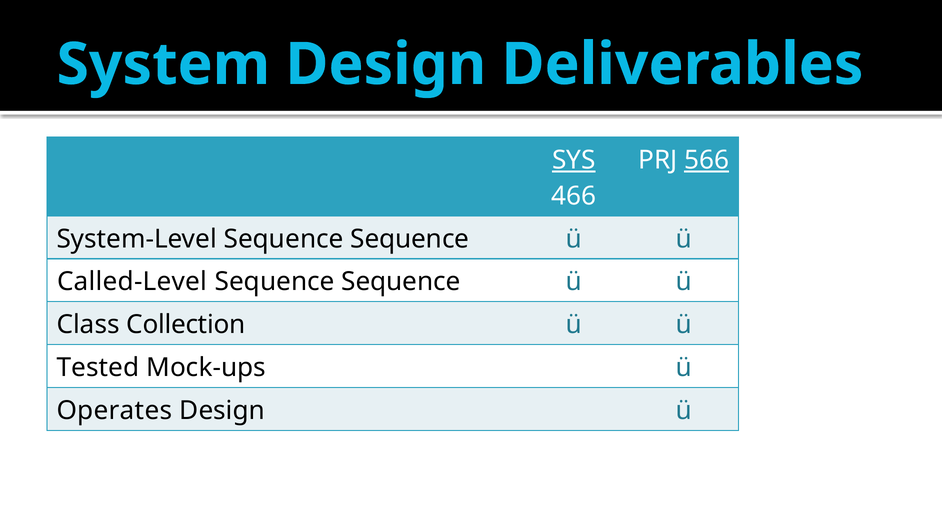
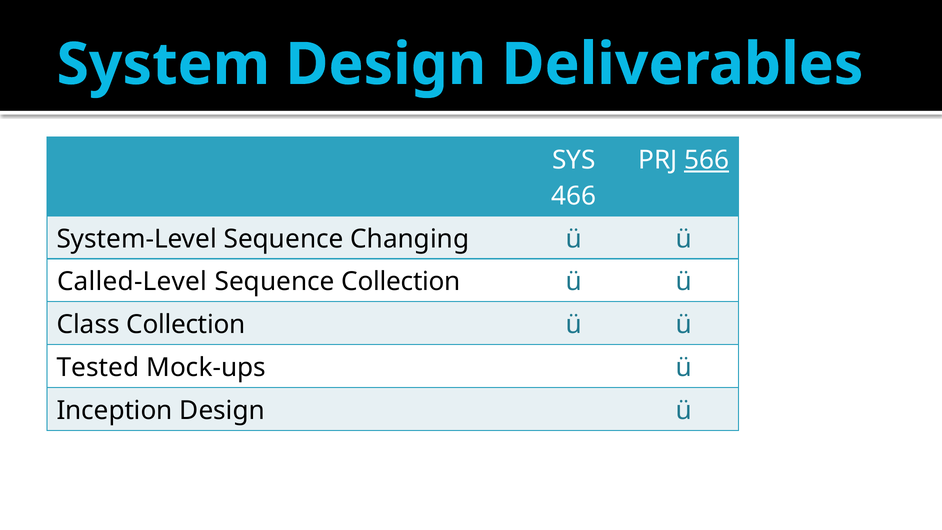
SYS underline: present -> none (574, 160)
System-Level Sequence Sequence: Sequence -> Changing (410, 239)
Sequence: Sequence -> Collection (401, 282)
Operates: Operates -> Inception (115, 410)
